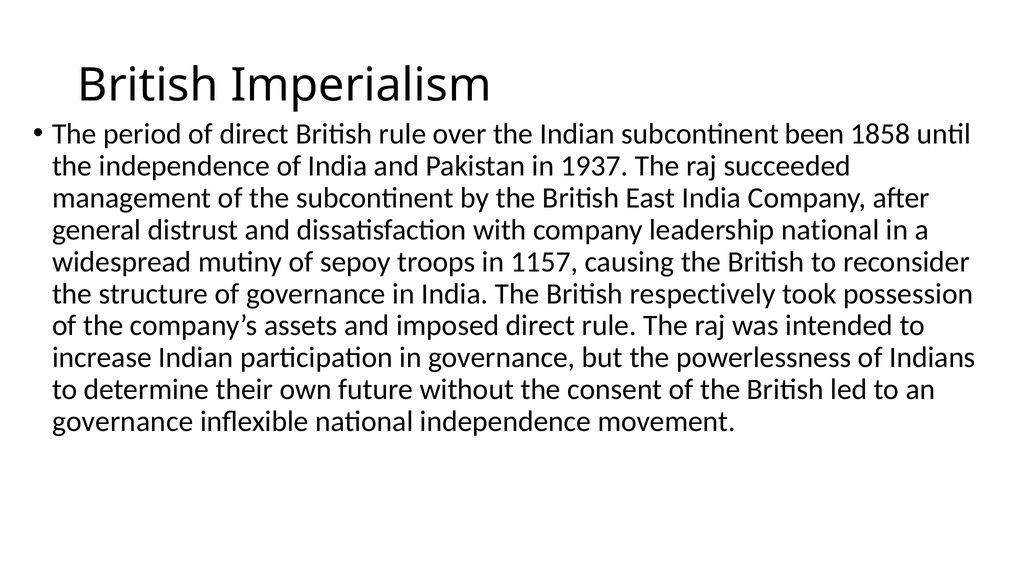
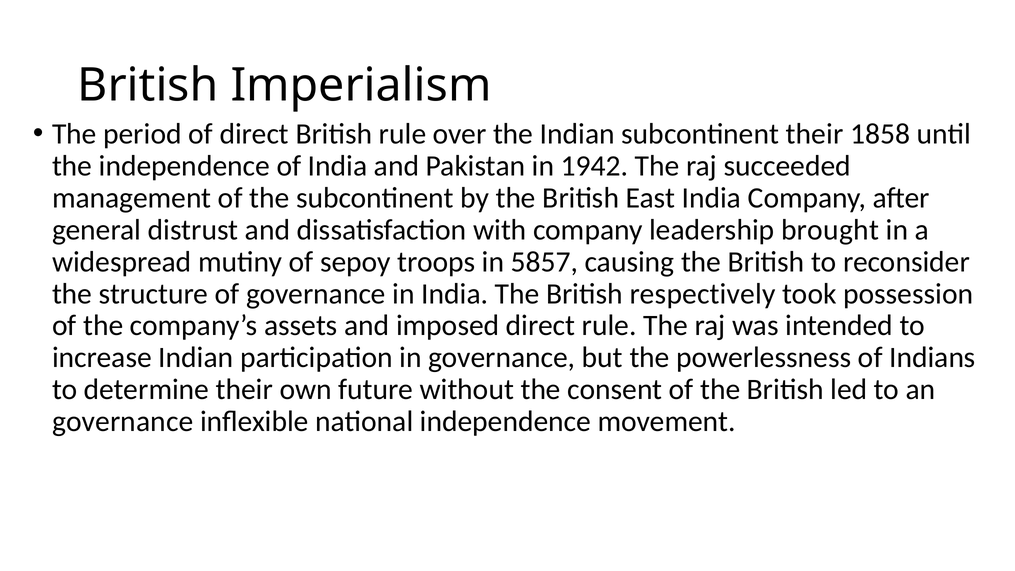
subcontinent been: been -> their (814, 134)
1937: 1937 -> 1942 (595, 166)
leadership national: national -> brought (830, 230)
1157: 1157 -> 5857 (544, 262)
